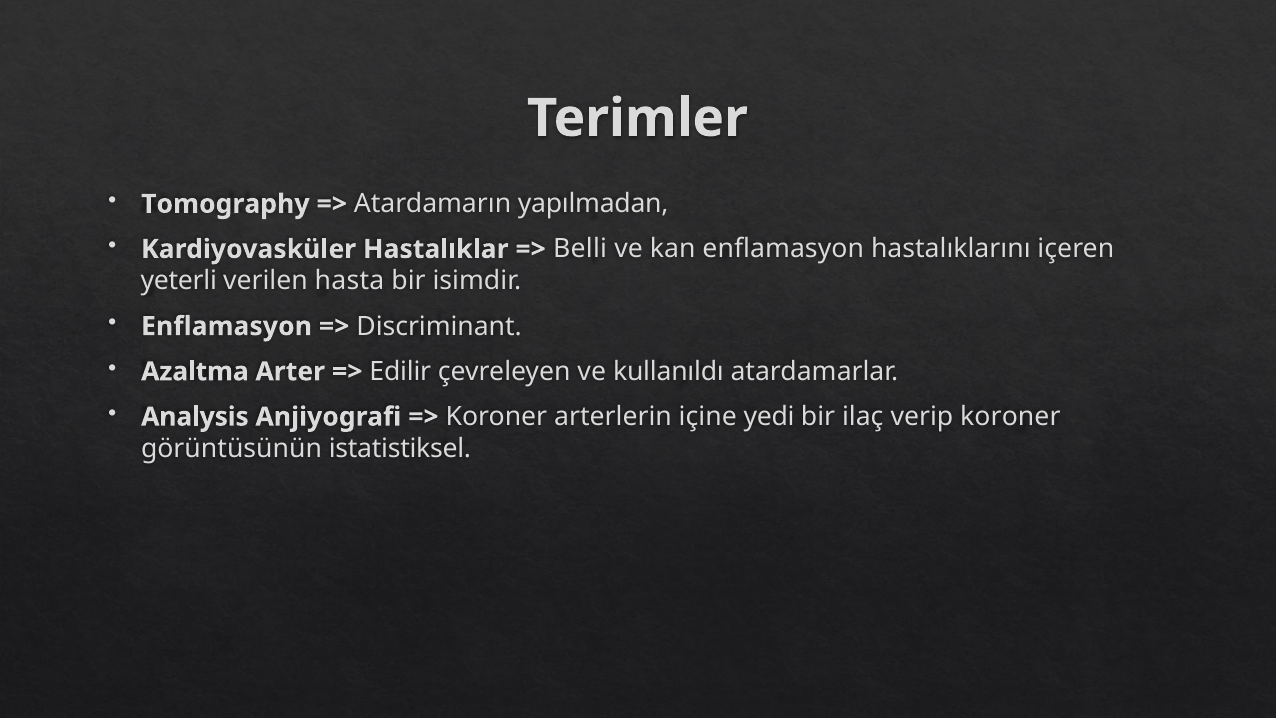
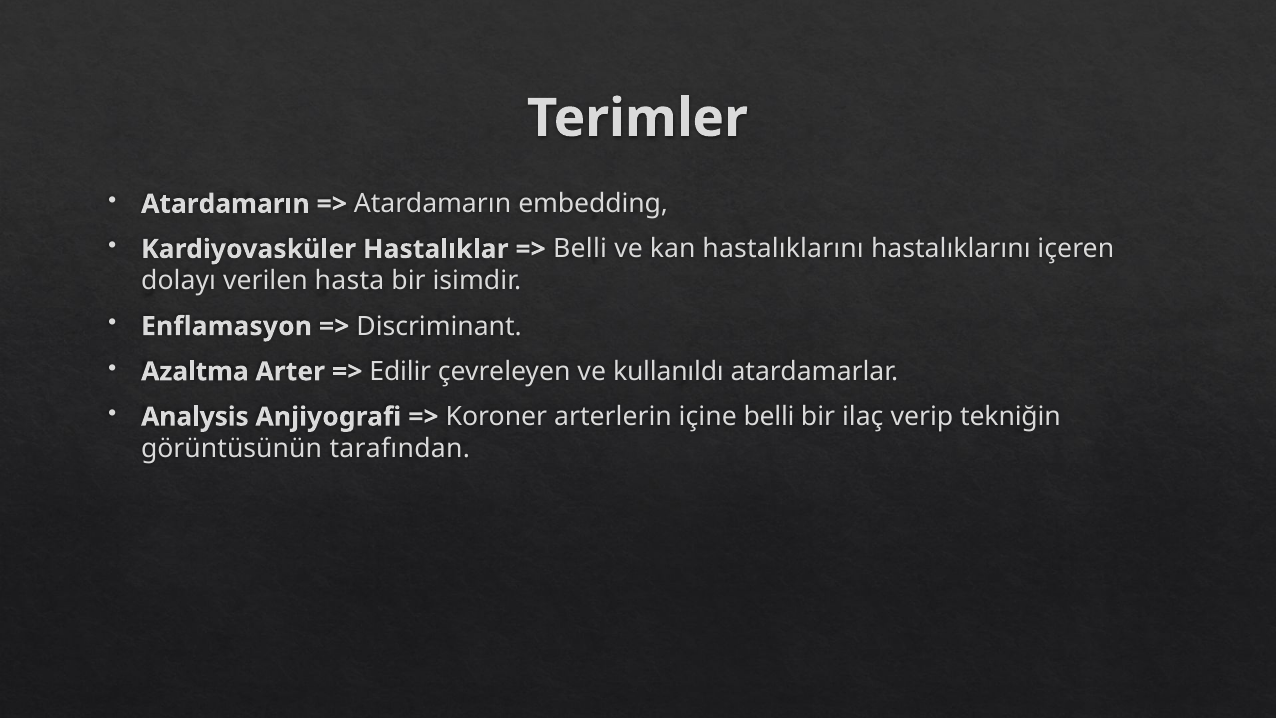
Tomography: Tomography -> Atardamarın (225, 204)
yapılmadan: yapılmadan -> embedding (593, 204)
kan enflamasyon: enflamasyon -> hastalıklarını (783, 249)
yeterli: yeterli -> dolayı (179, 281)
içine yedi: yedi -> belli (769, 417)
verip koroner: koroner -> tekniğin (1011, 417)
istatistiksel: istatistiksel -> tarafından (400, 449)
